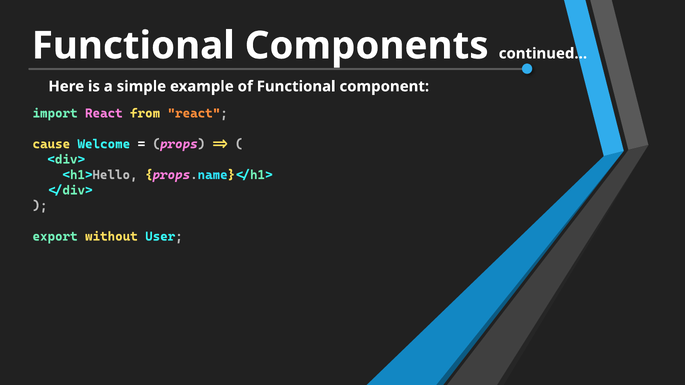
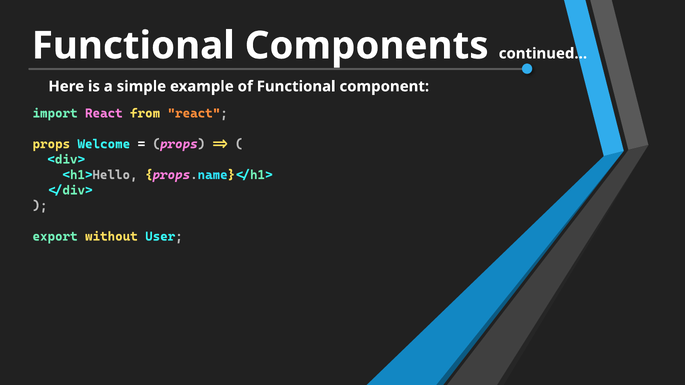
cause: cause -> props (51, 144)
